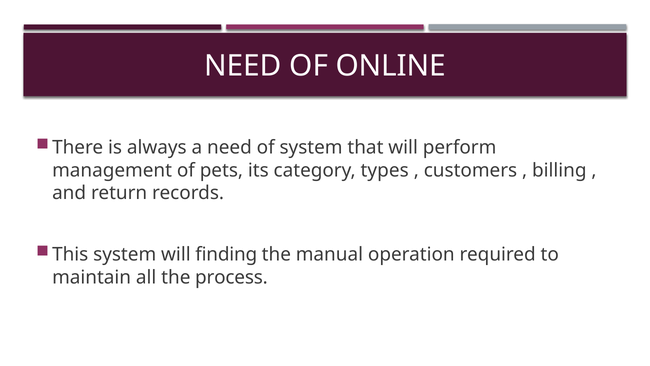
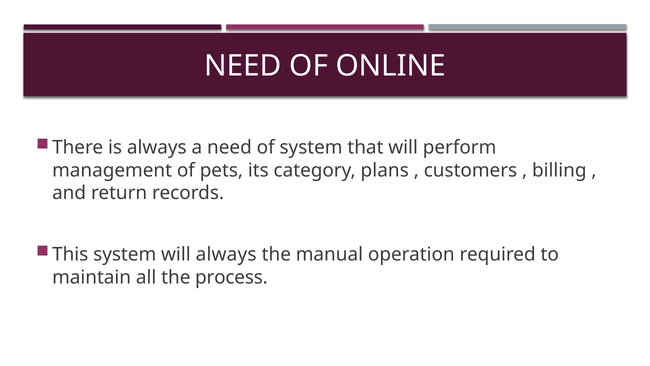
types: types -> plans (385, 170)
will finding: finding -> always (226, 254)
